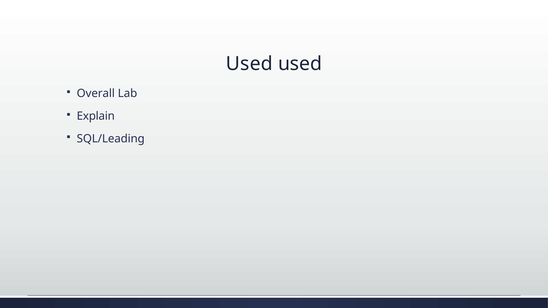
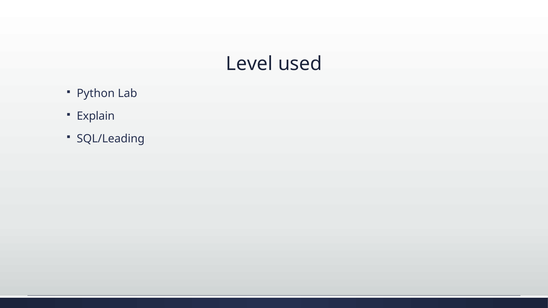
Used: Used -> Level (249, 64)
Overall: Overall -> Python (96, 94)
